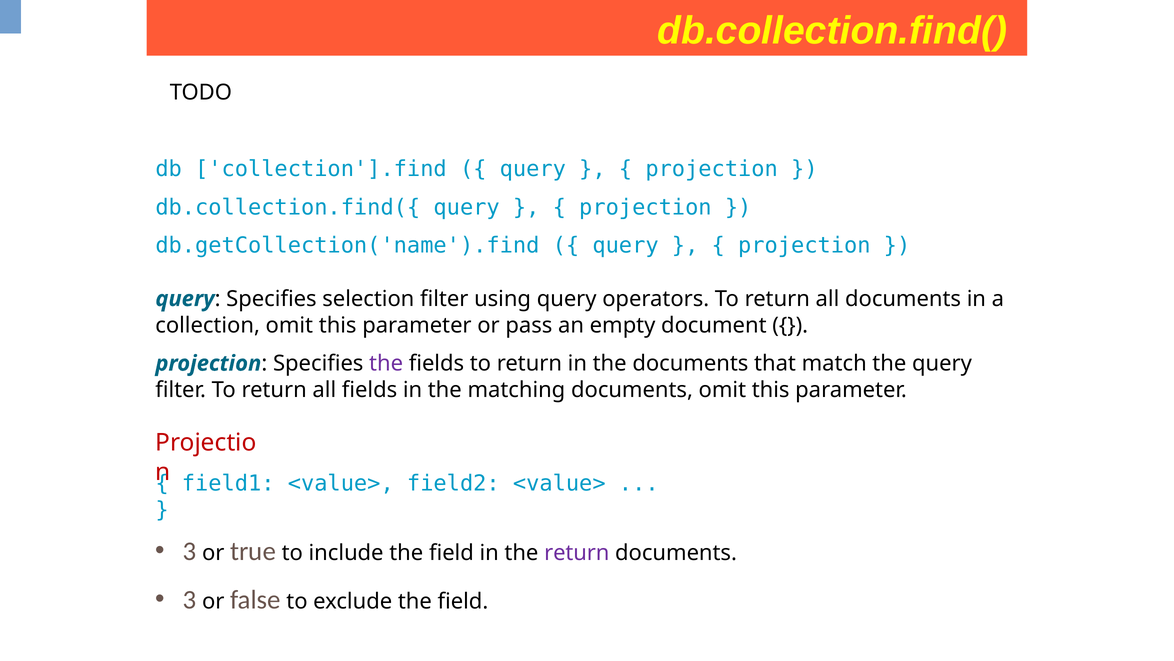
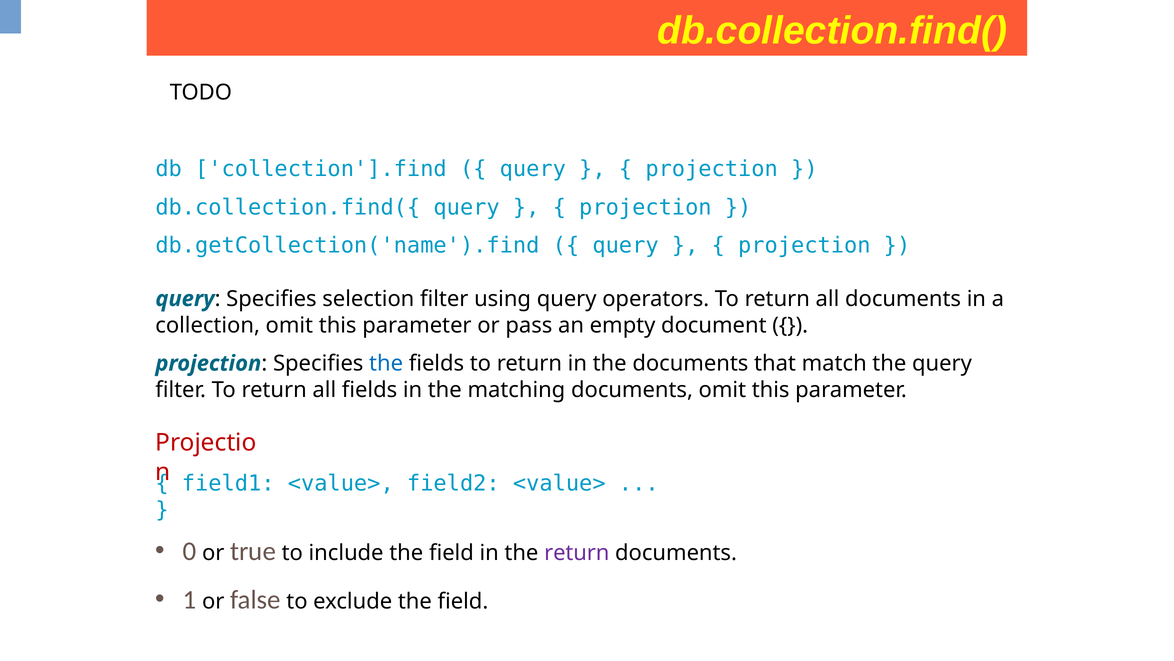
the colour: purple -> blue (386, 363)
3: 3 -> 0 (190, 551)
3: 3 -> 1 (190, 599)
